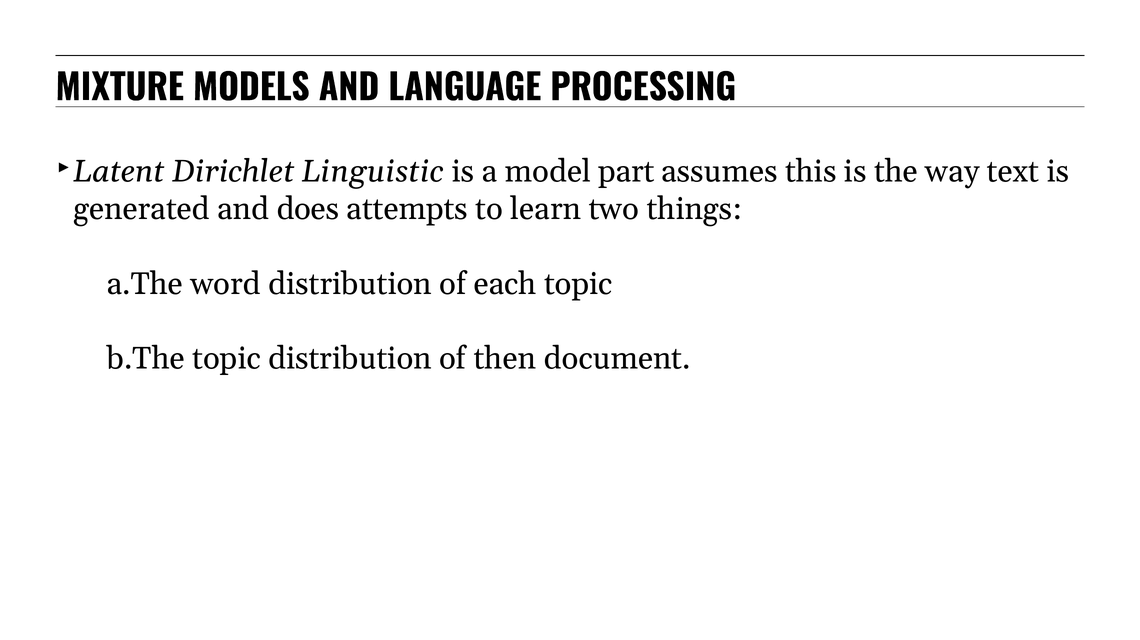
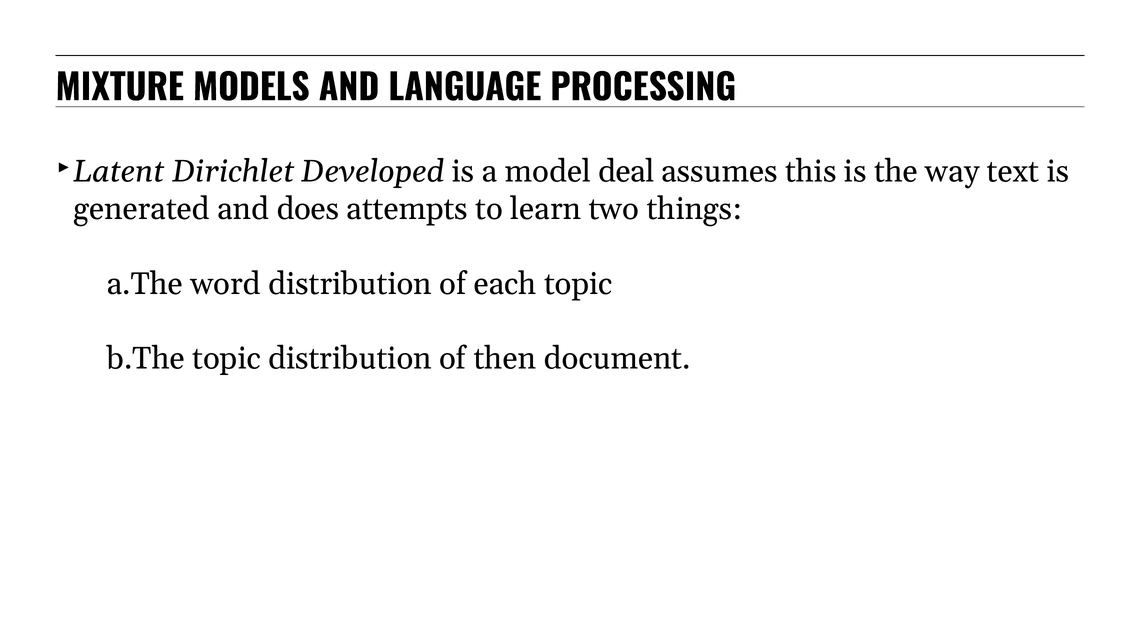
Linguistic: Linguistic -> Developed (373, 172)
part: part -> deal (626, 172)
